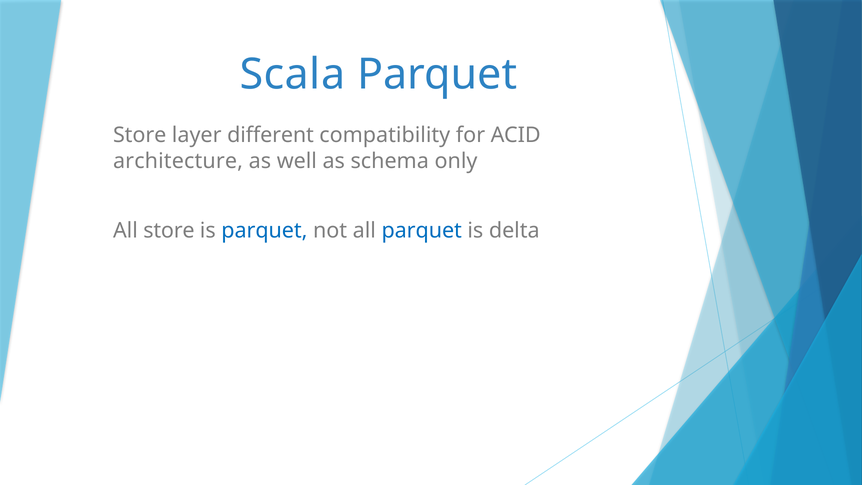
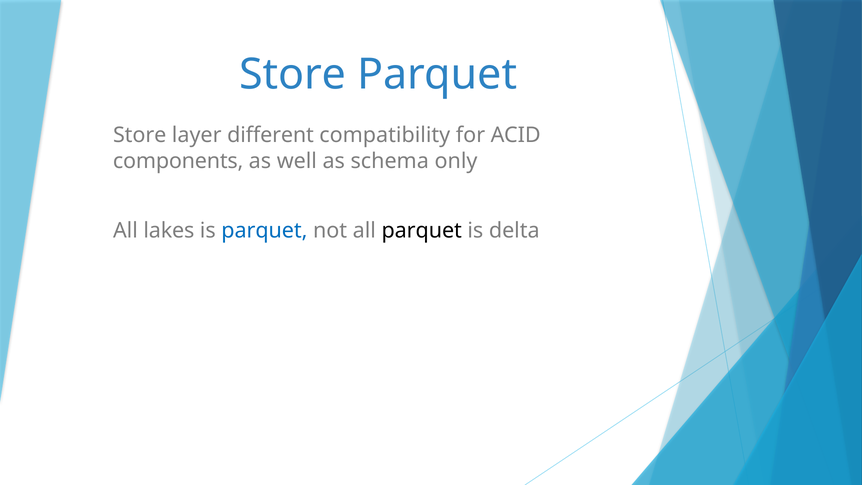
Scala: Scala -> Store (293, 75)
architecture: architecture -> components (178, 161)
All store: store -> lakes (169, 231)
parquet colour: blue -> black (422, 231)
